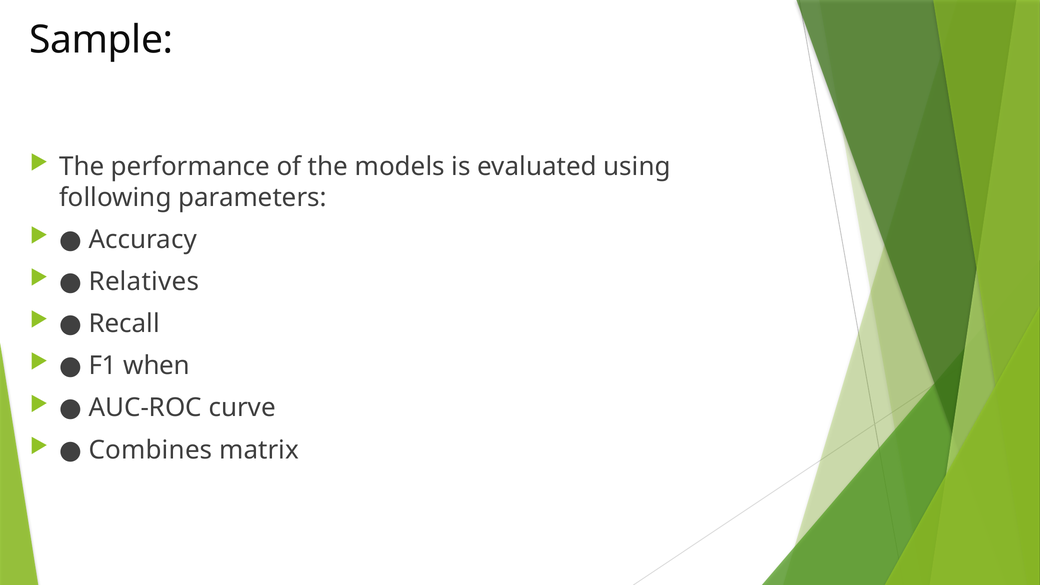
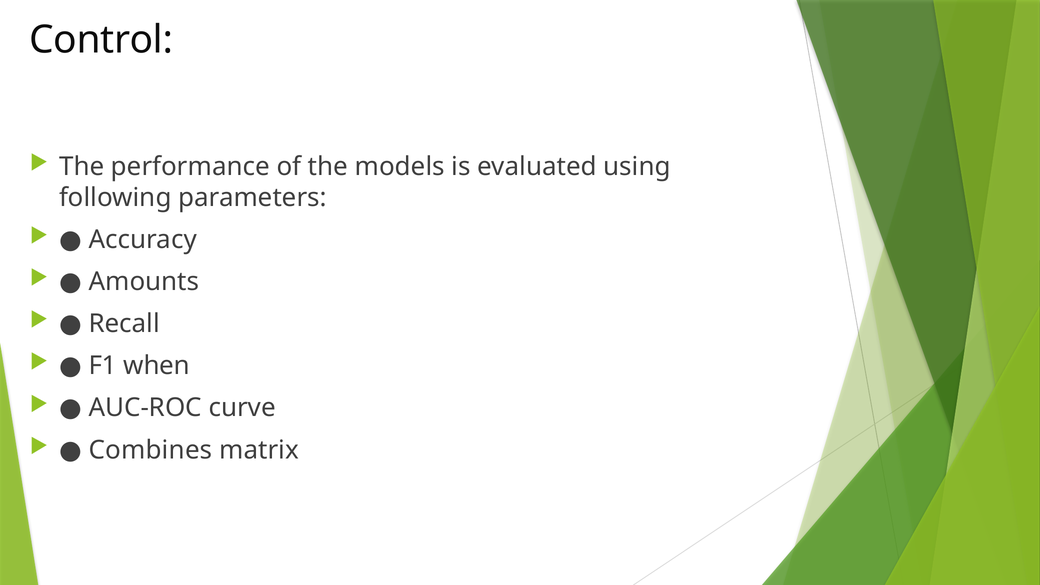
Sample: Sample -> Control (101, 40)
Relatives: Relatives -> Amounts (144, 282)
